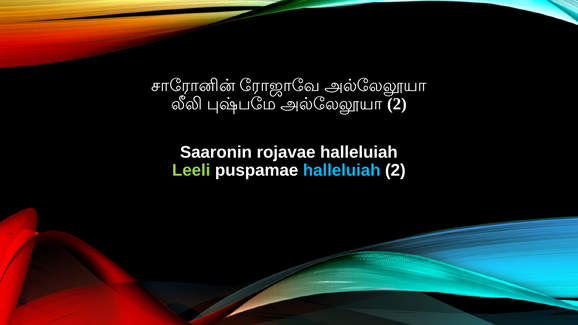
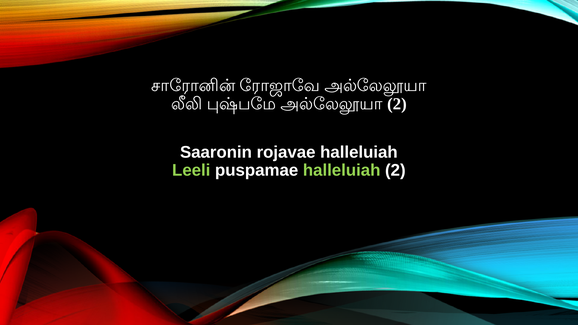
halleluiah colour: light blue -> light green (342, 170)
